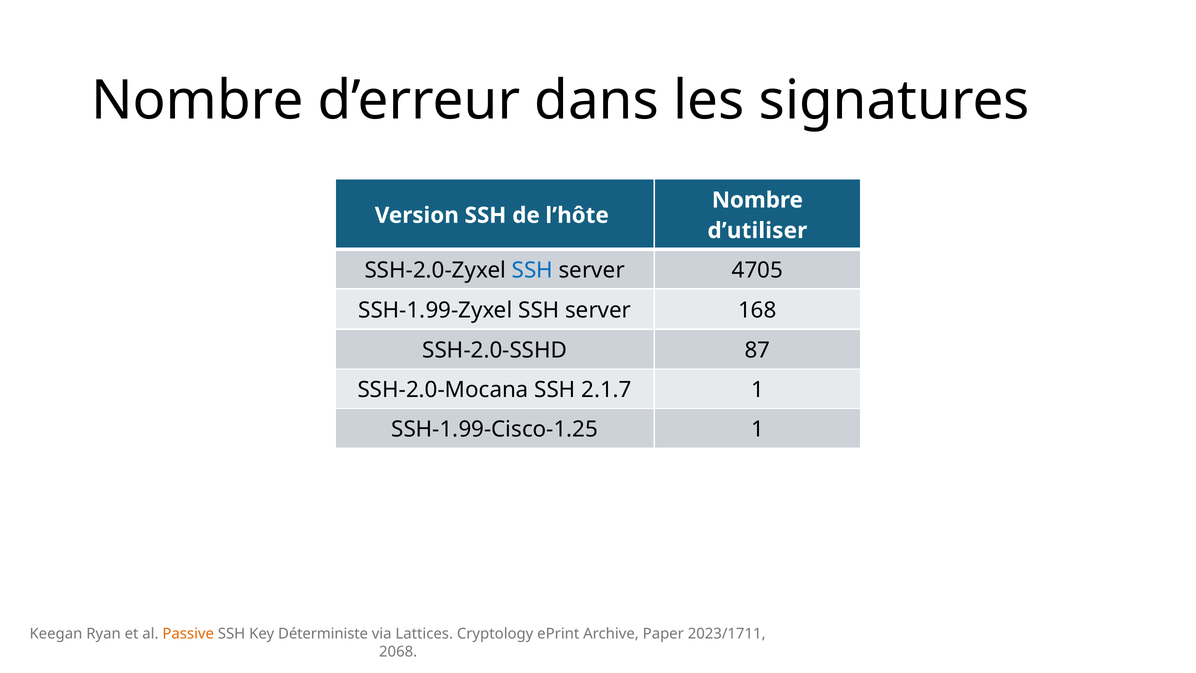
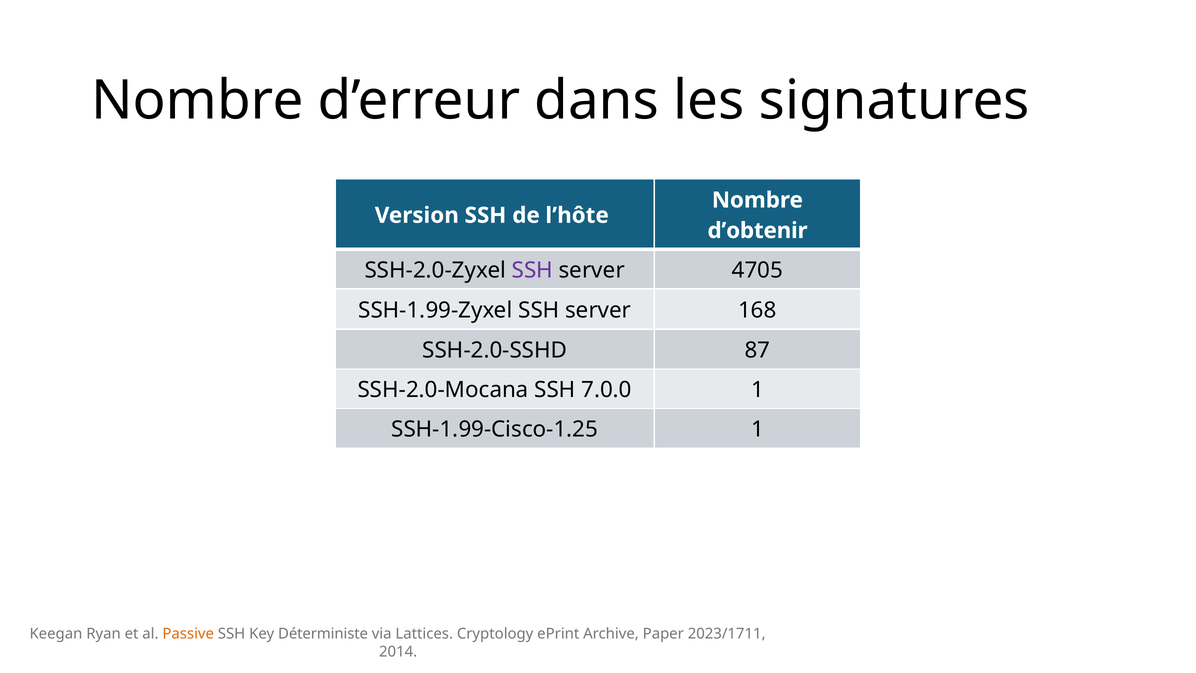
d’utiliser: d’utiliser -> d’obtenir (758, 231)
SSH colour: blue -> purple (532, 270)
2.1.7: 2.1.7 -> 7.0.0 (607, 390)
2068: 2068 -> 2014 (398, 651)
